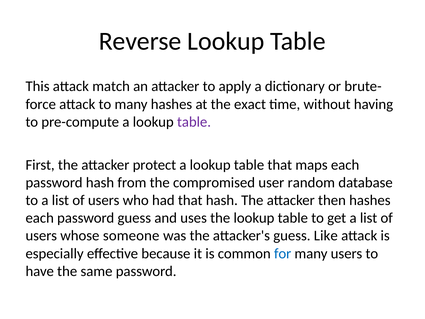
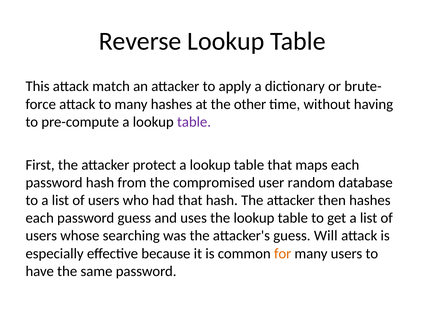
exact: exact -> other (250, 104)
someone: someone -> searching (131, 236)
Like: Like -> Will (326, 236)
for colour: blue -> orange (283, 253)
